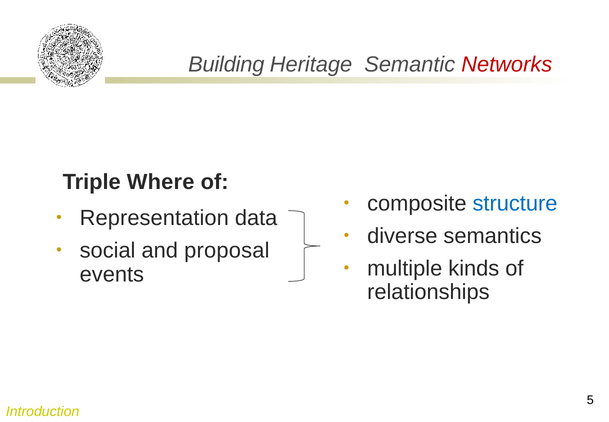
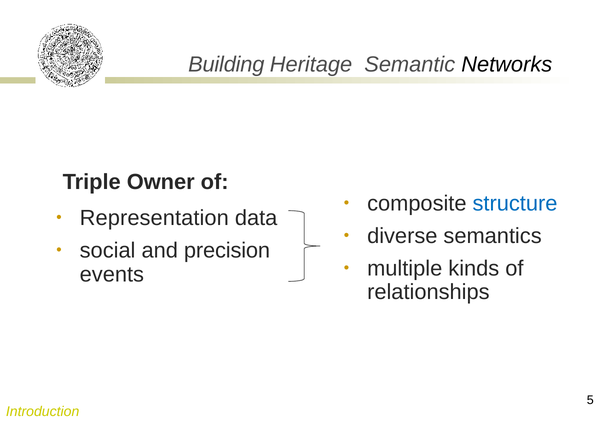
Networks colour: red -> black (507, 64)
Where: Where -> Owner (161, 182)
proposal: proposal -> precision (227, 250)
